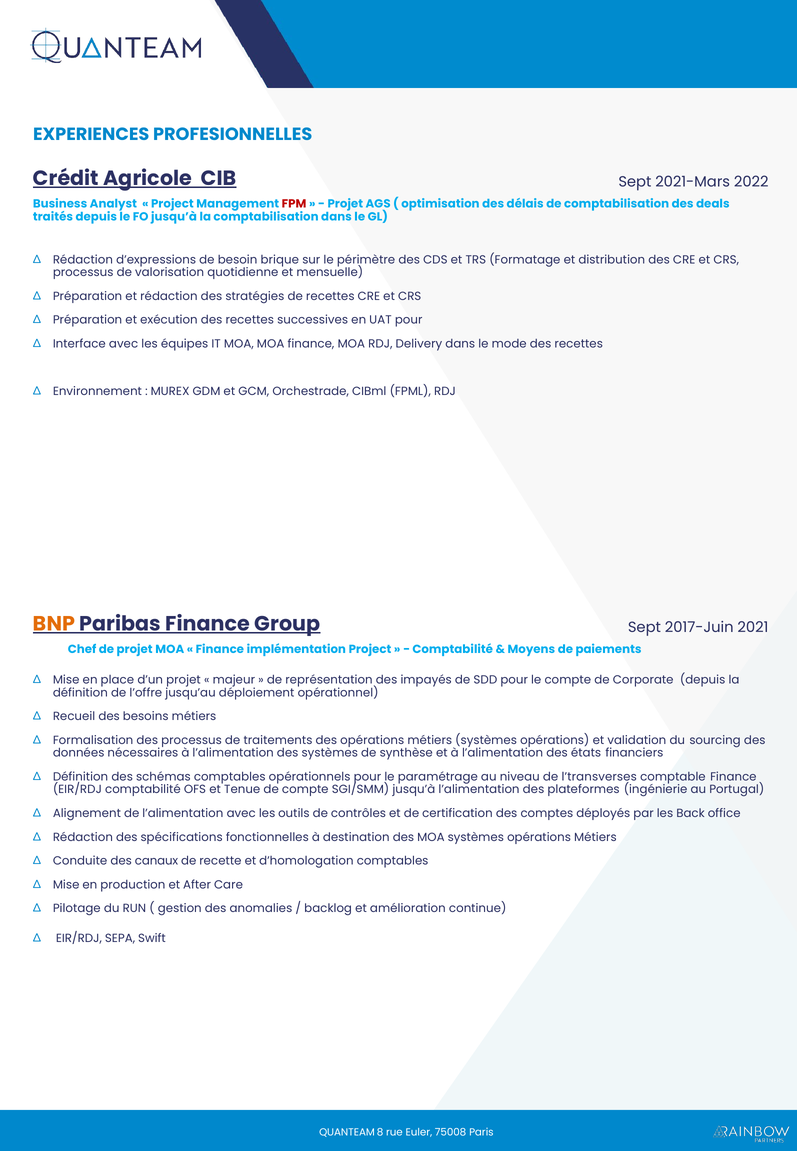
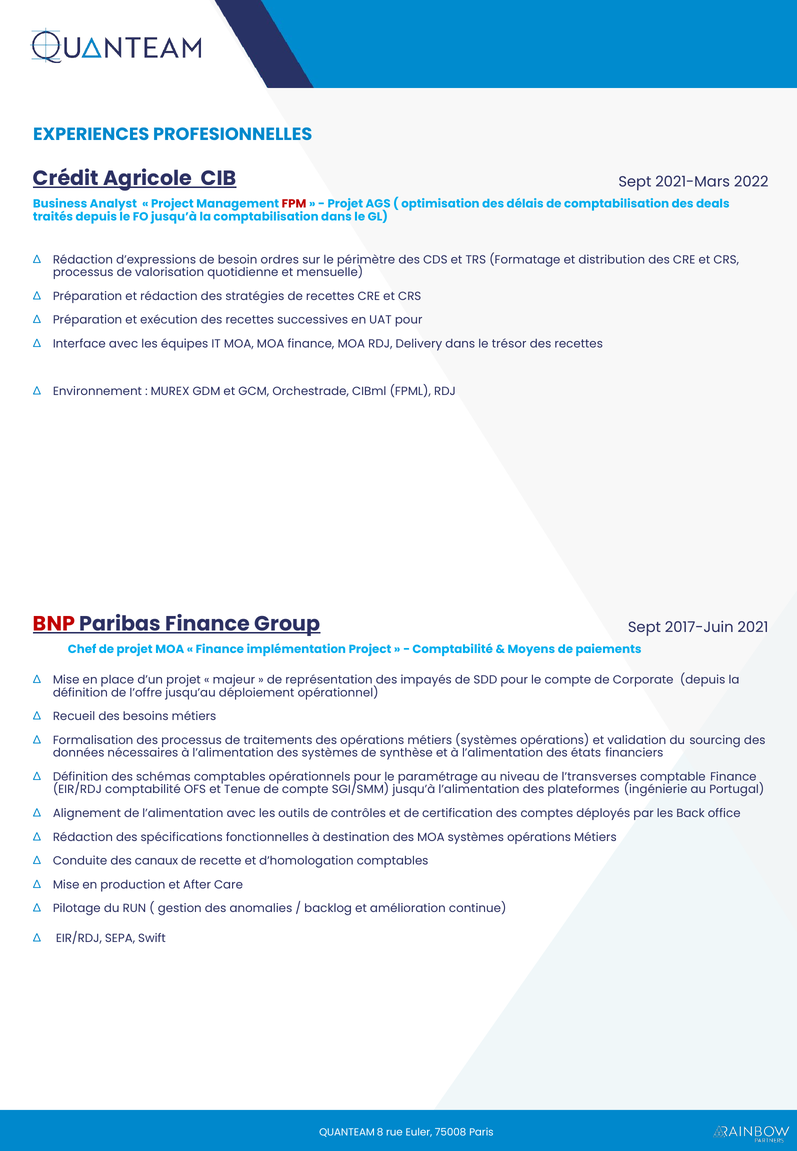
brique: brique -> ordres (280, 260)
mode: mode -> trésor (509, 344)
BNP colour: orange -> red (54, 624)
